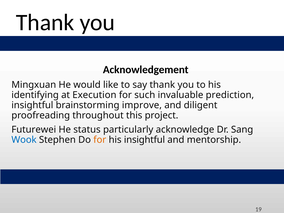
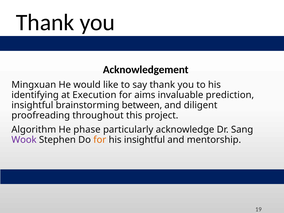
such: such -> aims (145, 95)
improve: improve -> between (142, 105)
Futurewei: Futurewei -> Algorithm (34, 130)
status: status -> phase (87, 130)
Wook colour: blue -> purple (24, 140)
